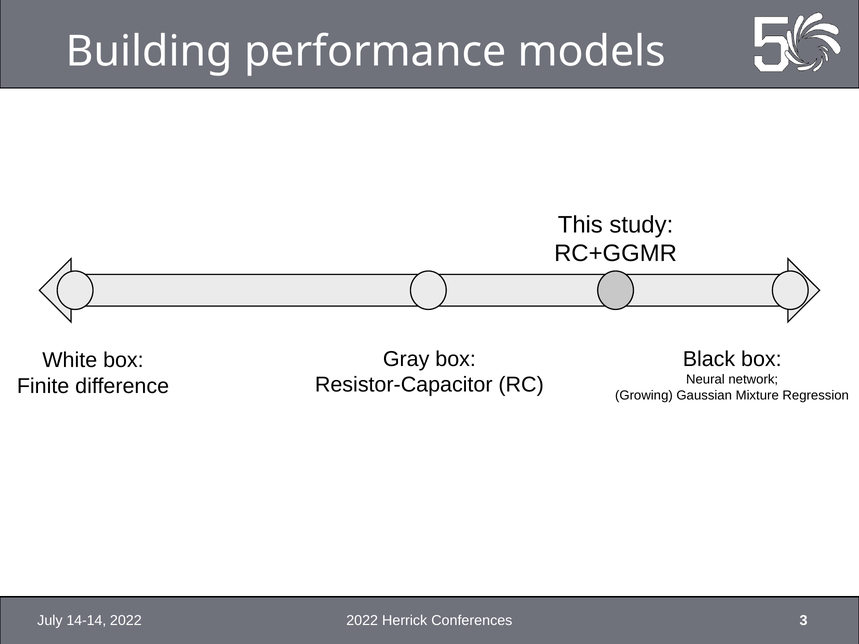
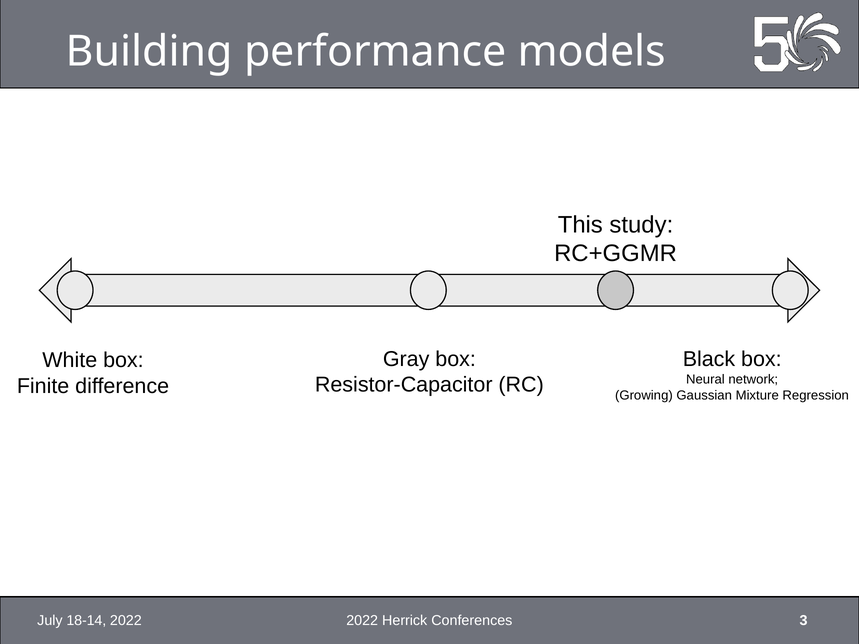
14-14: 14-14 -> 18-14 (86, 621)
